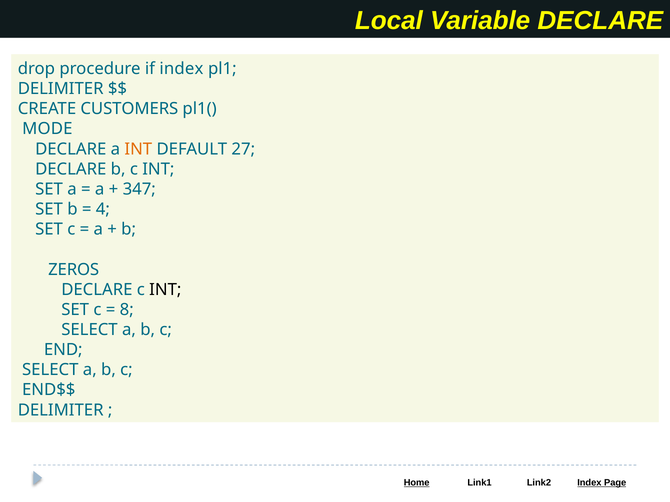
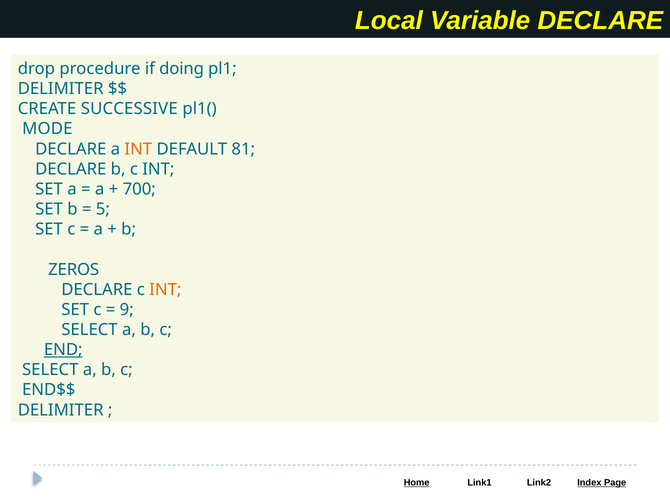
if index: index -> doing (182, 69)
CUSTOMERS: CUSTOMERS -> SUCCESSIVE (129, 109)
27: 27 -> 81 (243, 149)
347: 347 -> 700 (139, 189)
4: 4 -> 5 (103, 209)
INT colour: black -> orange (165, 290)
8: 8 -> 9 (127, 310)
END underline: none -> present (63, 350)
